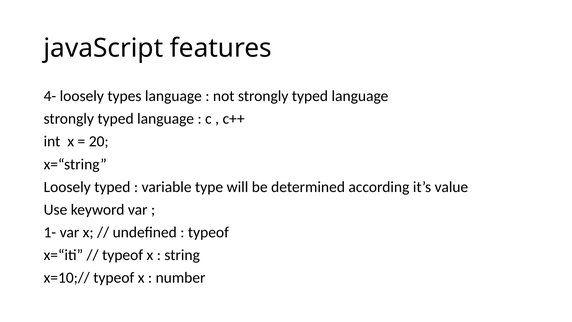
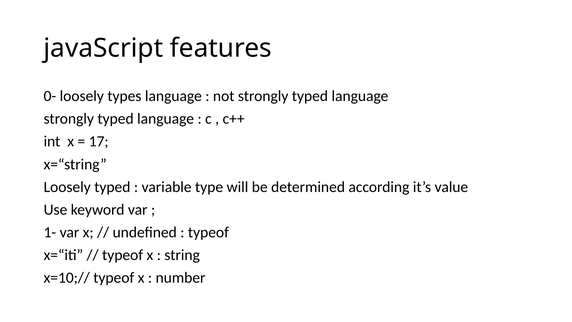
4-: 4- -> 0- (50, 96)
20: 20 -> 17 (99, 141)
